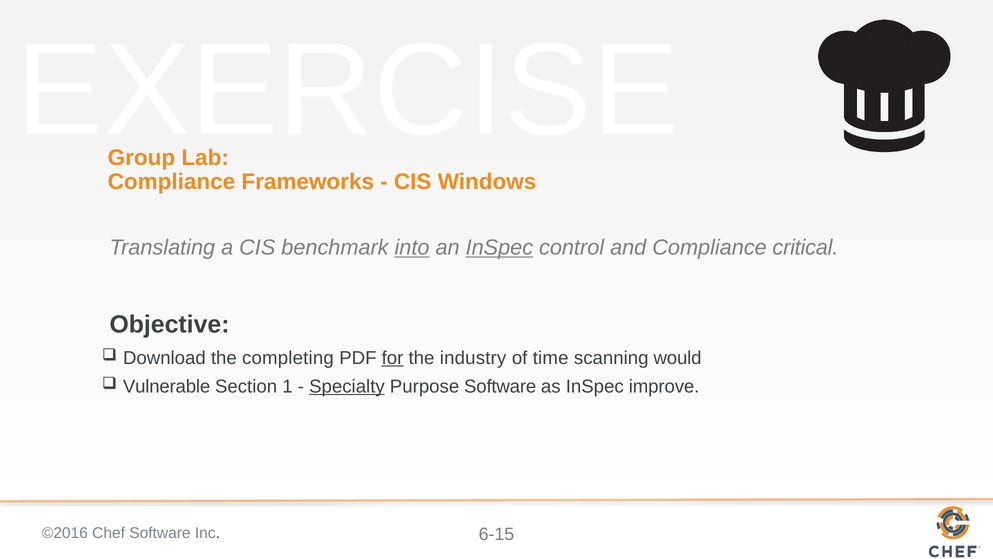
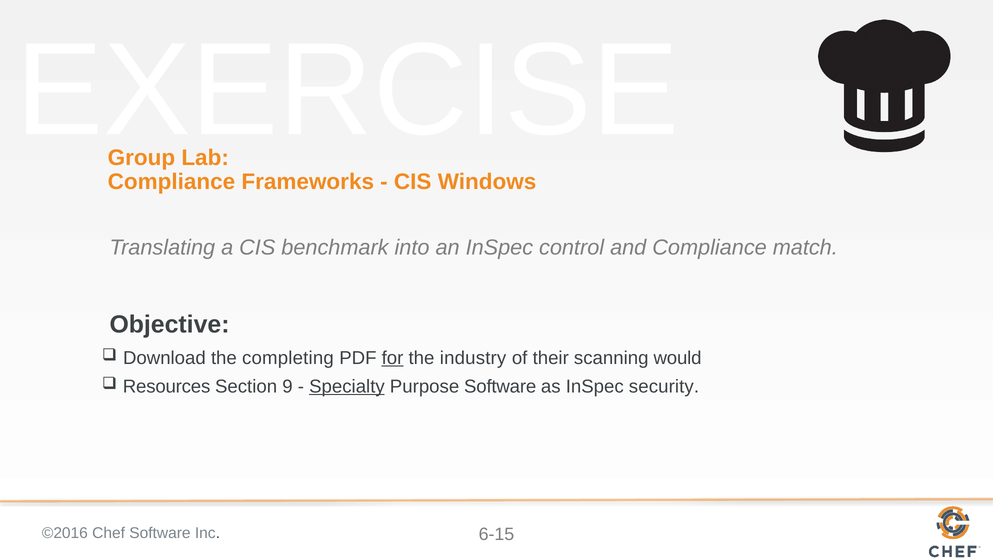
into underline: present -> none (412, 247)
InSpec underline: present -> none (499, 247)
critical: critical -> match (805, 247)
time: time -> their (551, 358)
Vulnerable: Vulnerable -> Resources (167, 386)
1: 1 -> 9 (287, 386)
improve: improve -> security (664, 386)
